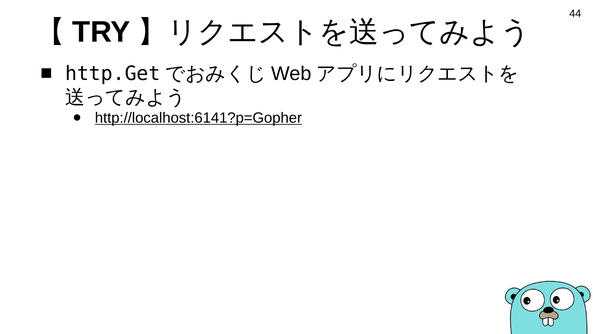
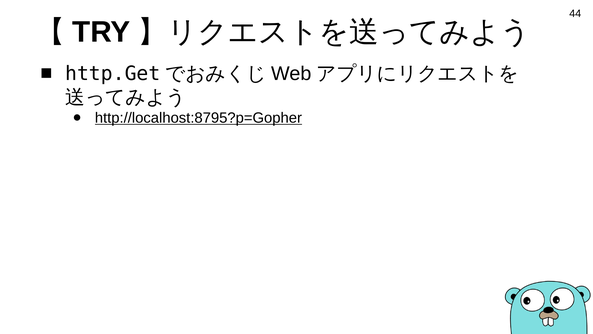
http://localhost:6141?p=Gopher: http://localhost:6141?p=Gopher -> http://localhost:8795?p=Gopher (198, 118)
